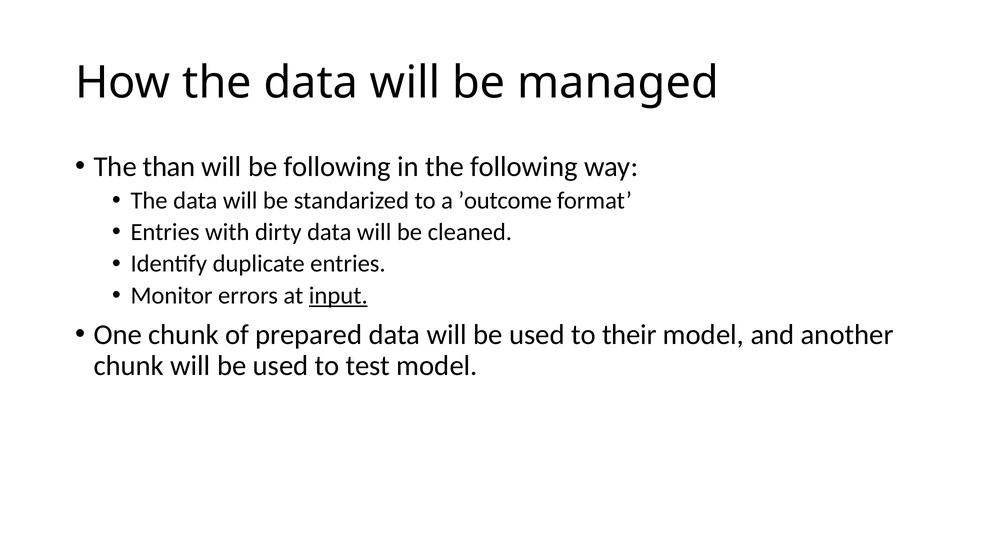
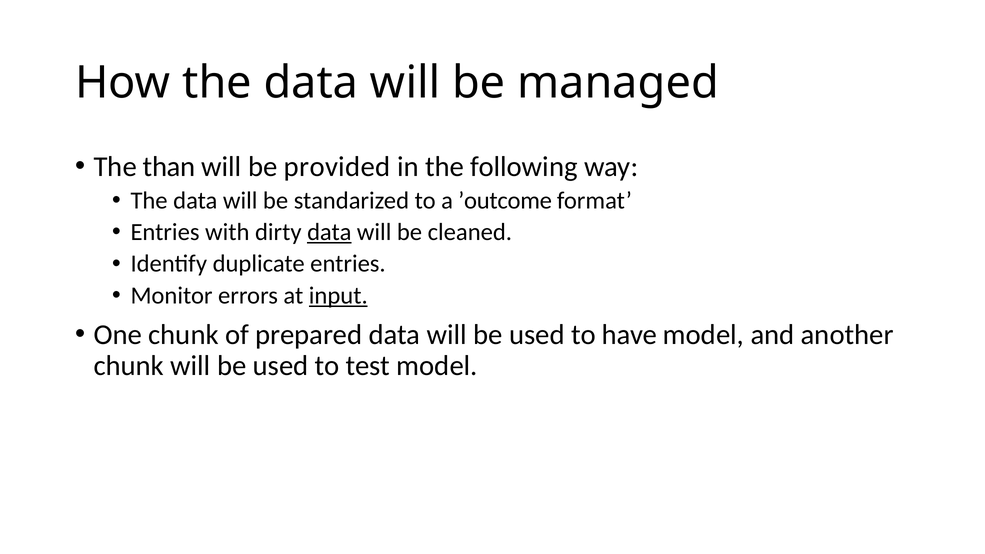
be following: following -> provided (337, 167)
data underline: none -> present (329, 232)
their: their -> have (629, 335)
